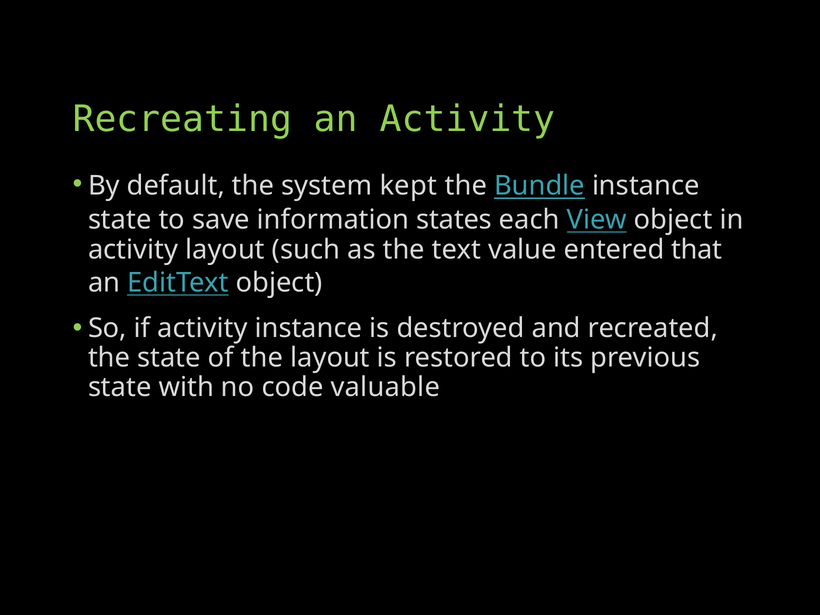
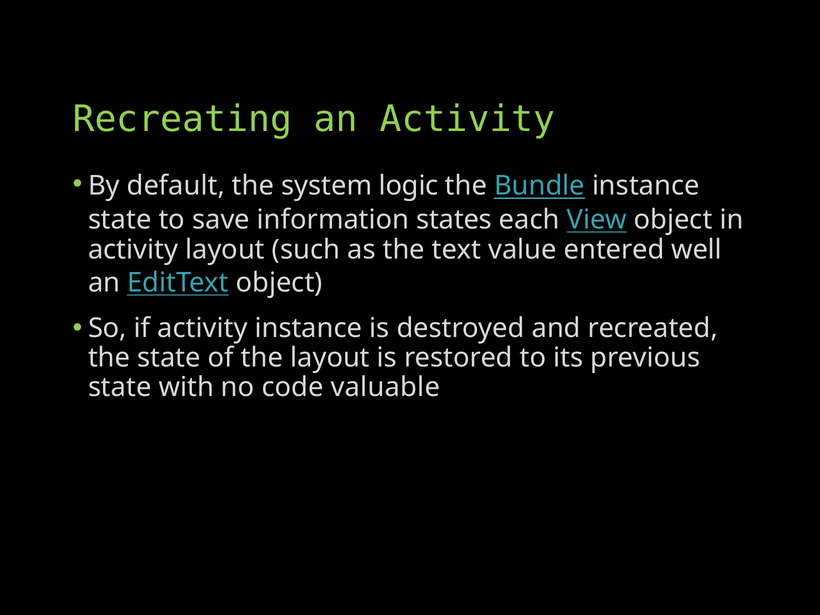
kept: kept -> logic (409, 186)
that: that -> well (697, 250)
